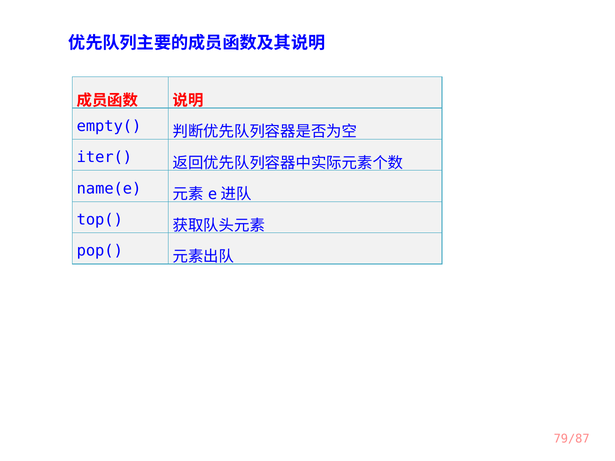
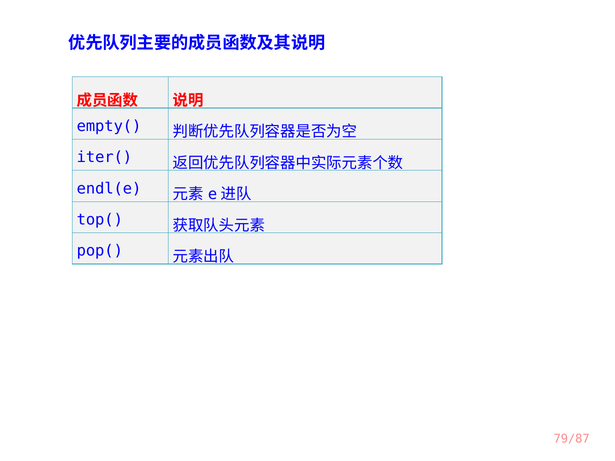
name(e: name(e -> endl(e (109, 189)
